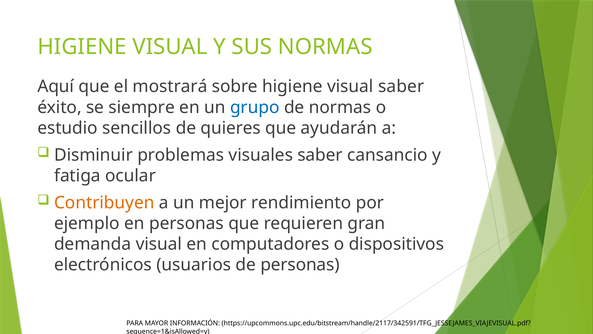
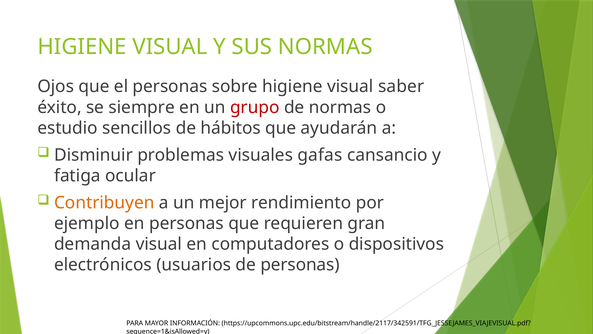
Aquí: Aquí -> Ojos (56, 86)
el mostrará: mostrará -> personas (170, 86)
grupo colour: blue -> red (255, 107)
quieres: quieres -> hábitos (231, 128)
visuales saber: saber -> gafas (320, 155)
